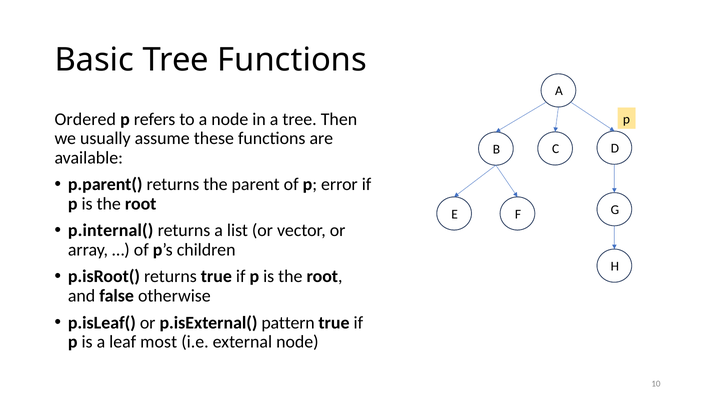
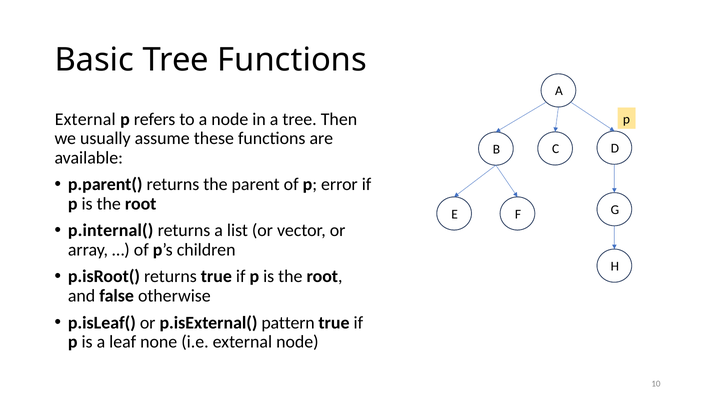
Ordered: Ordered -> External (85, 119)
most: most -> none (159, 342)
